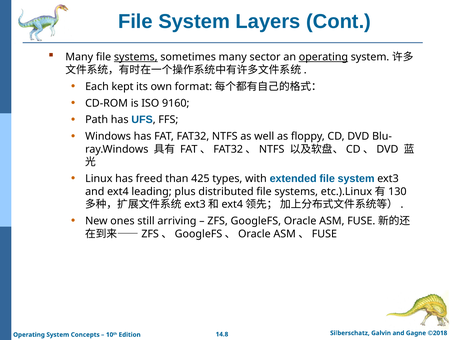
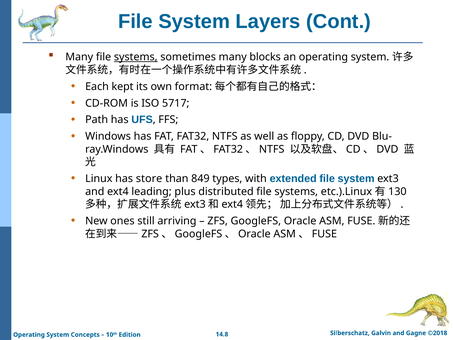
sector: sector -> blocks (265, 57)
operating underline: present -> none (323, 57)
9160: 9160 -> 5717 (176, 103)
freed: freed -> store (149, 179)
425: 425 -> 849 (200, 179)
